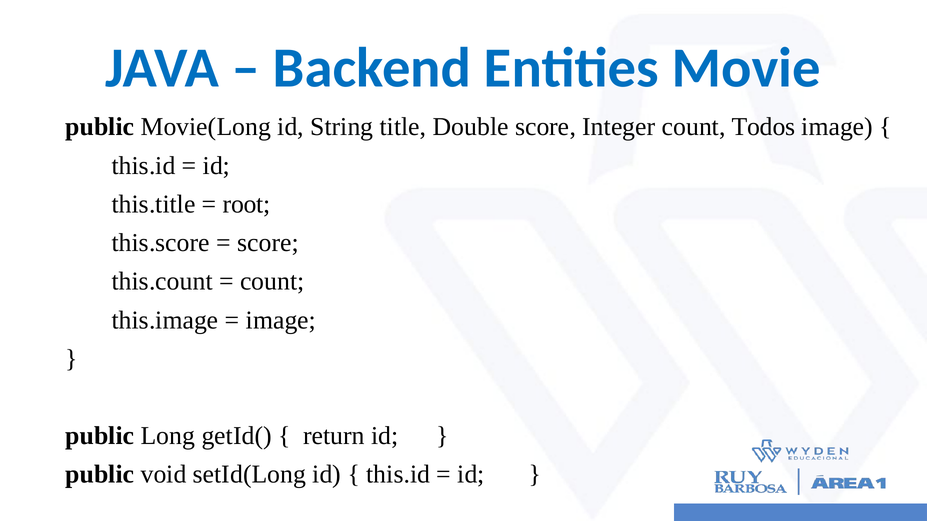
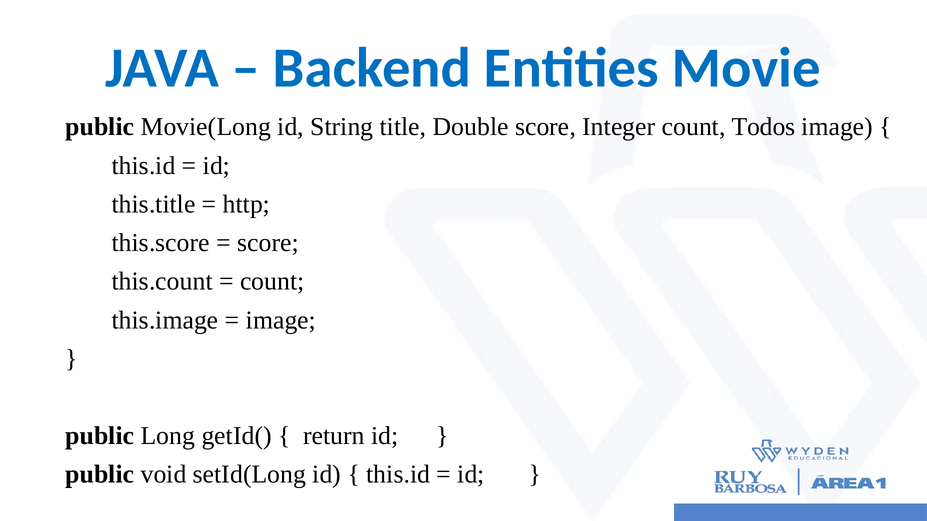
root: root -> http (246, 204)
